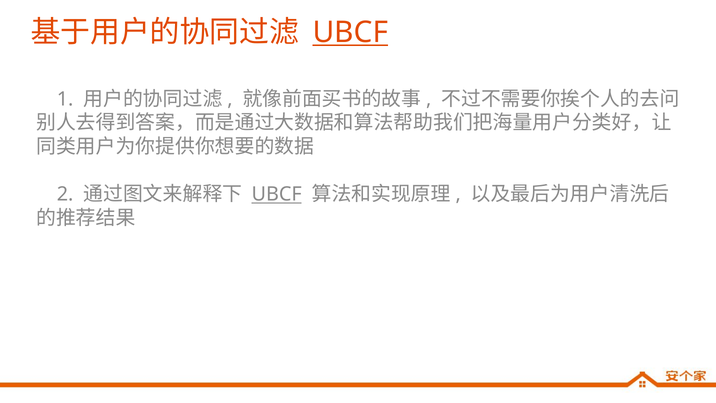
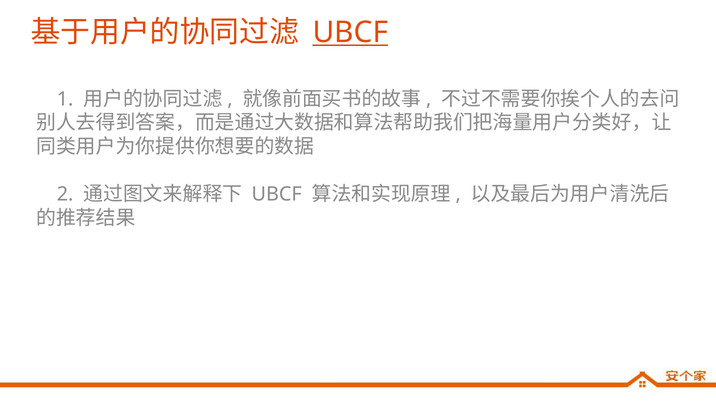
UBCF underline: present -> none (277, 194)
